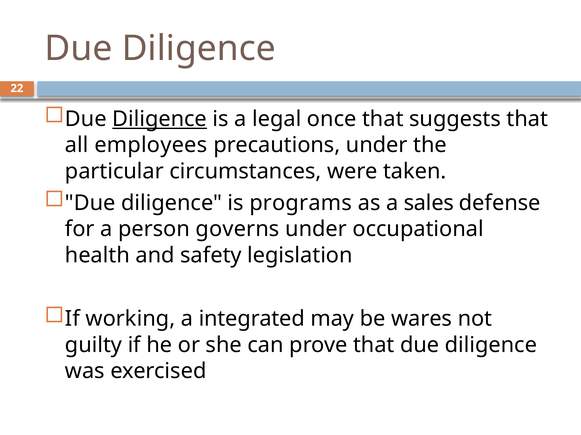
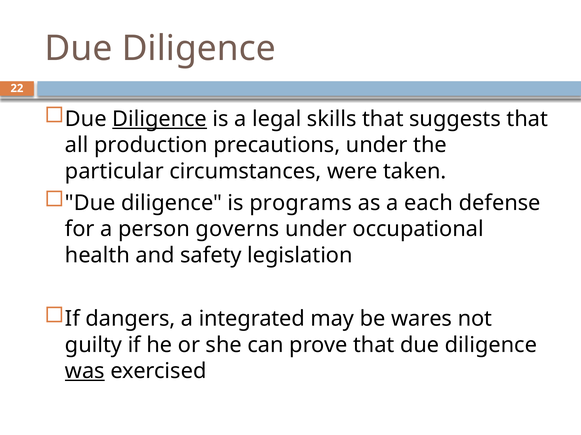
once: once -> skills (332, 119)
employees: employees -> production (151, 145)
sales: sales -> each (429, 203)
working: working -> dangers (130, 319)
was underline: none -> present (85, 372)
